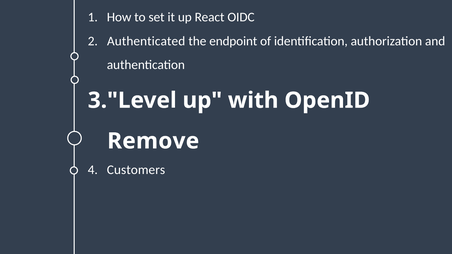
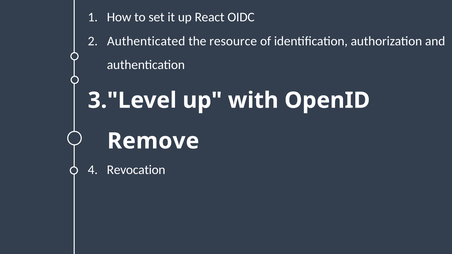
endpoint: endpoint -> resource (233, 41)
Customers: Customers -> Revocation (136, 170)
